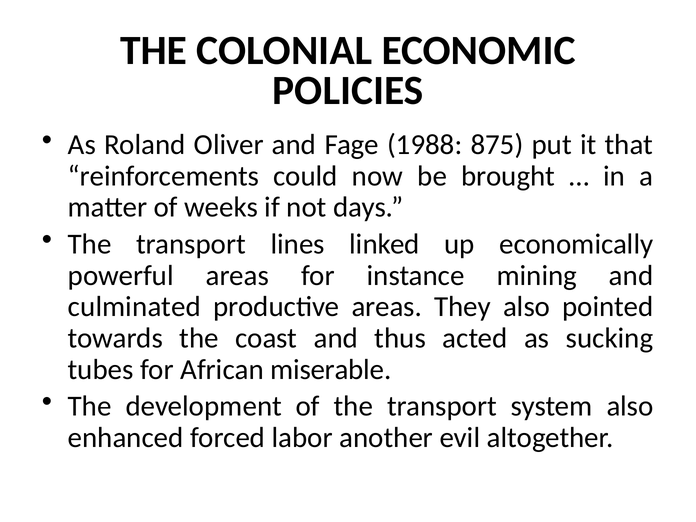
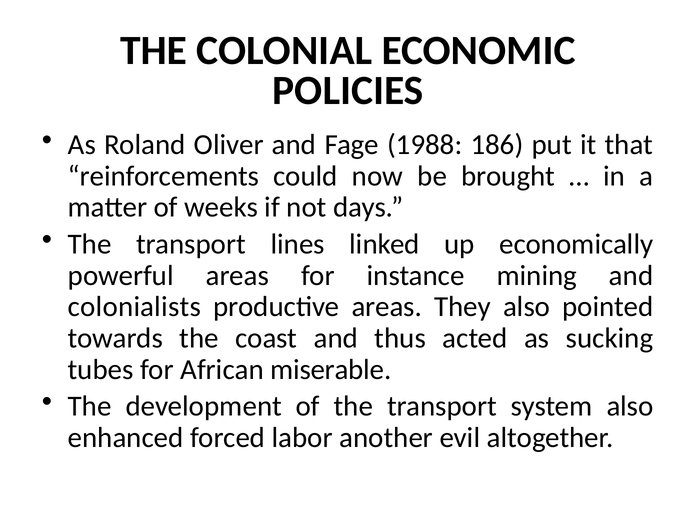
875: 875 -> 186 (497, 145)
culminated: culminated -> colonialists (134, 307)
